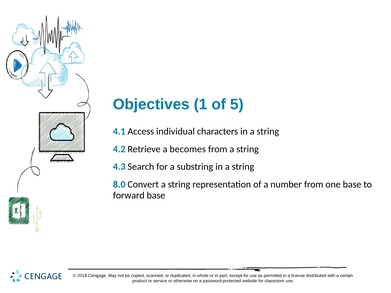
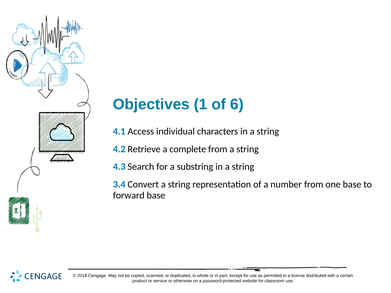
5: 5 -> 6 (237, 104)
becomes: becomes -> complete (188, 149)
8.0: 8.0 -> 3.4 (119, 184)
